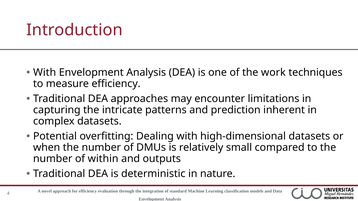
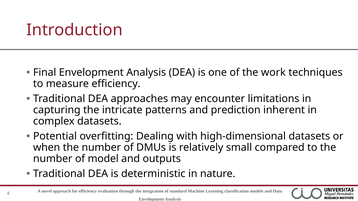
With: With -> Final (45, 73)
within: within -> model (103, 159)
